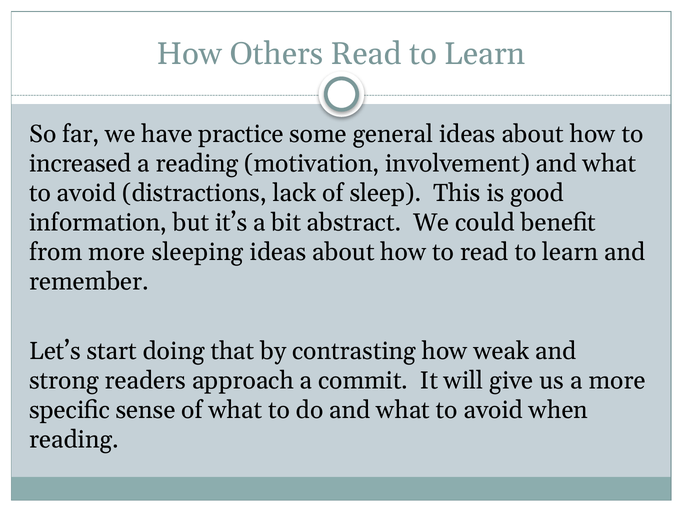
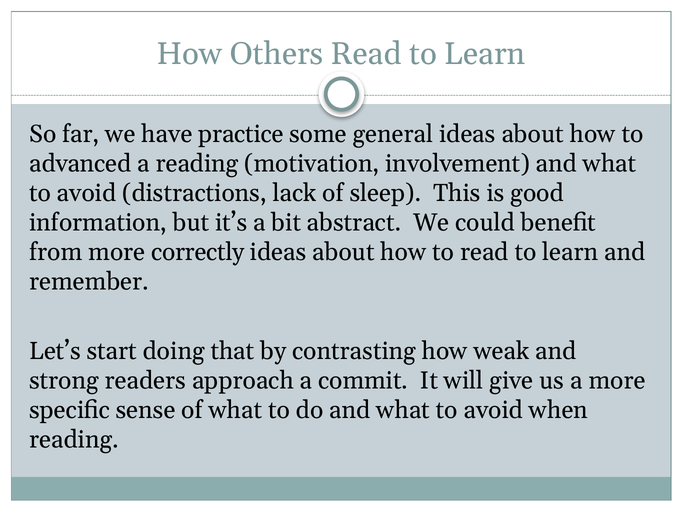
increased: increased -> advanced (80, 164)
sleeping: sleeping -> correctly (198, 252)
